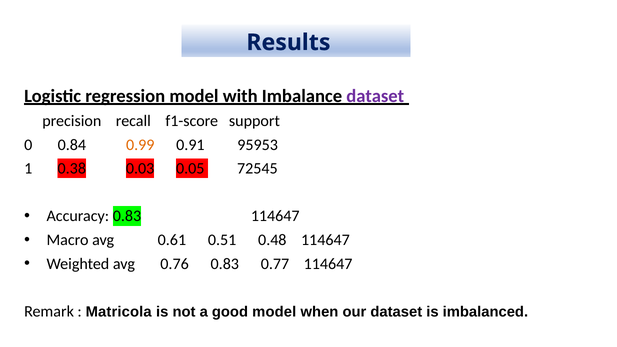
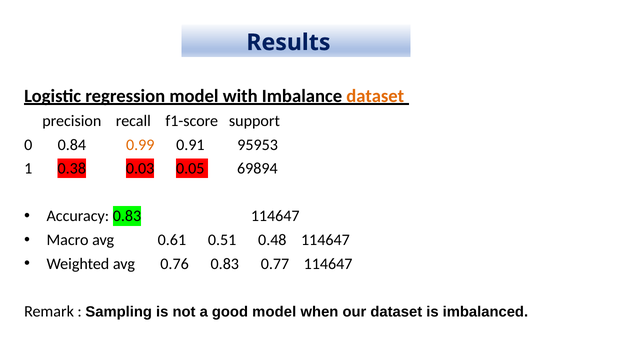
dataset colour: purple -> orange (375, 96)
72545: 72545 -> 69894 (257, 169)
Matricola: Matricola -> Sampling (119, 312)
